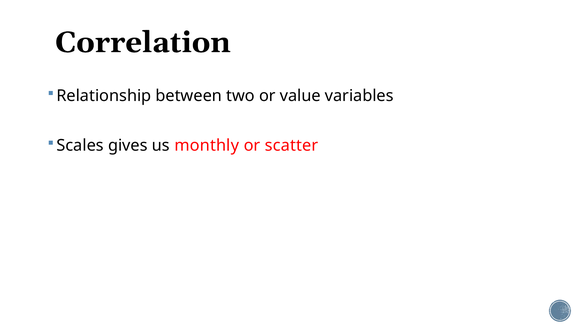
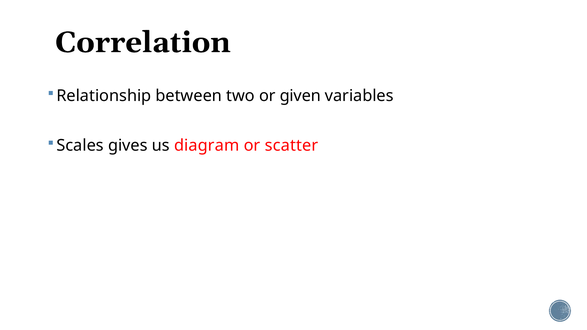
value: value -> given (300, 96)
monthly: monthly -> diagram (207, 146)
